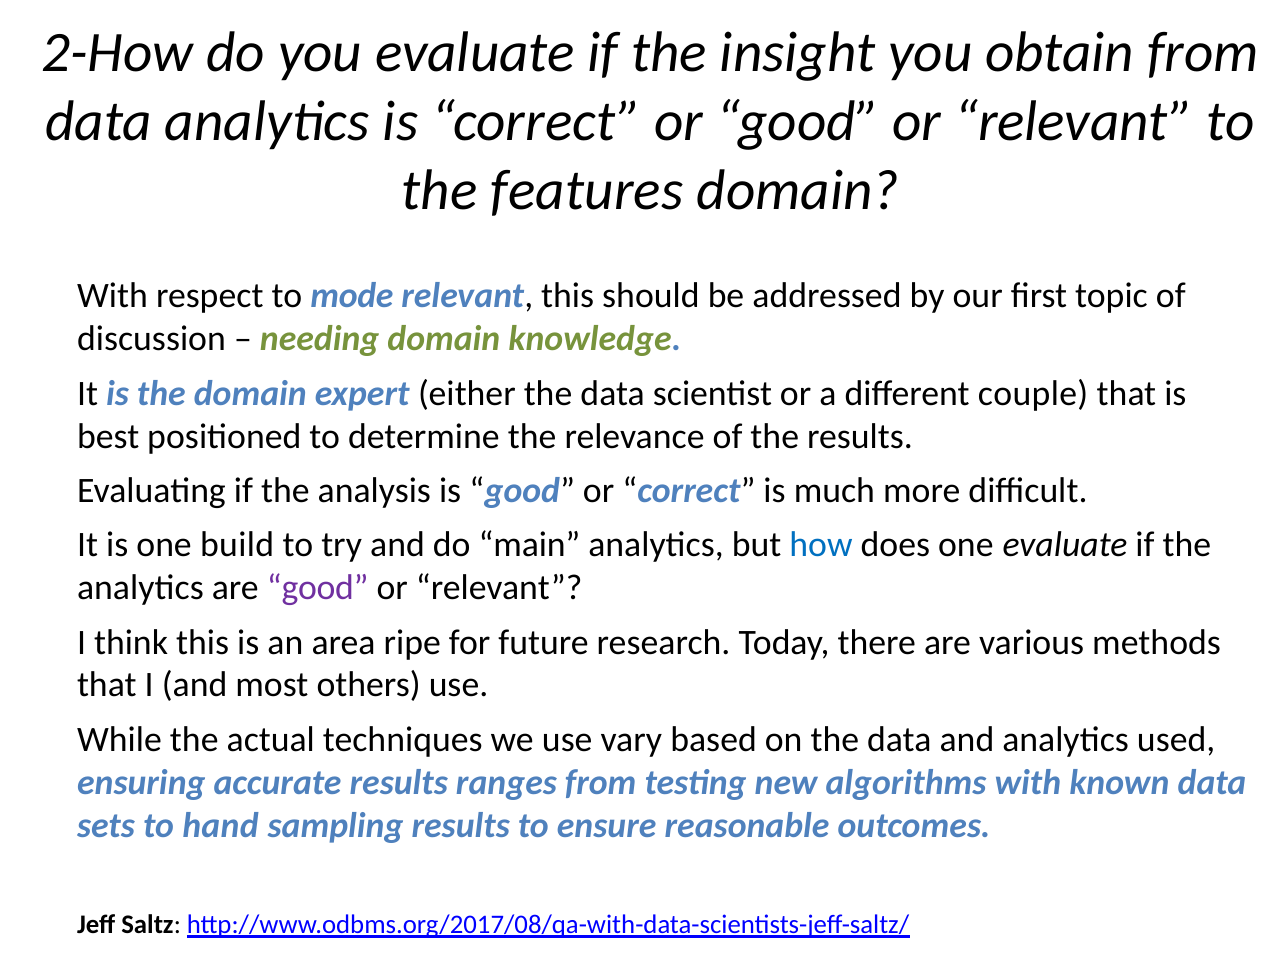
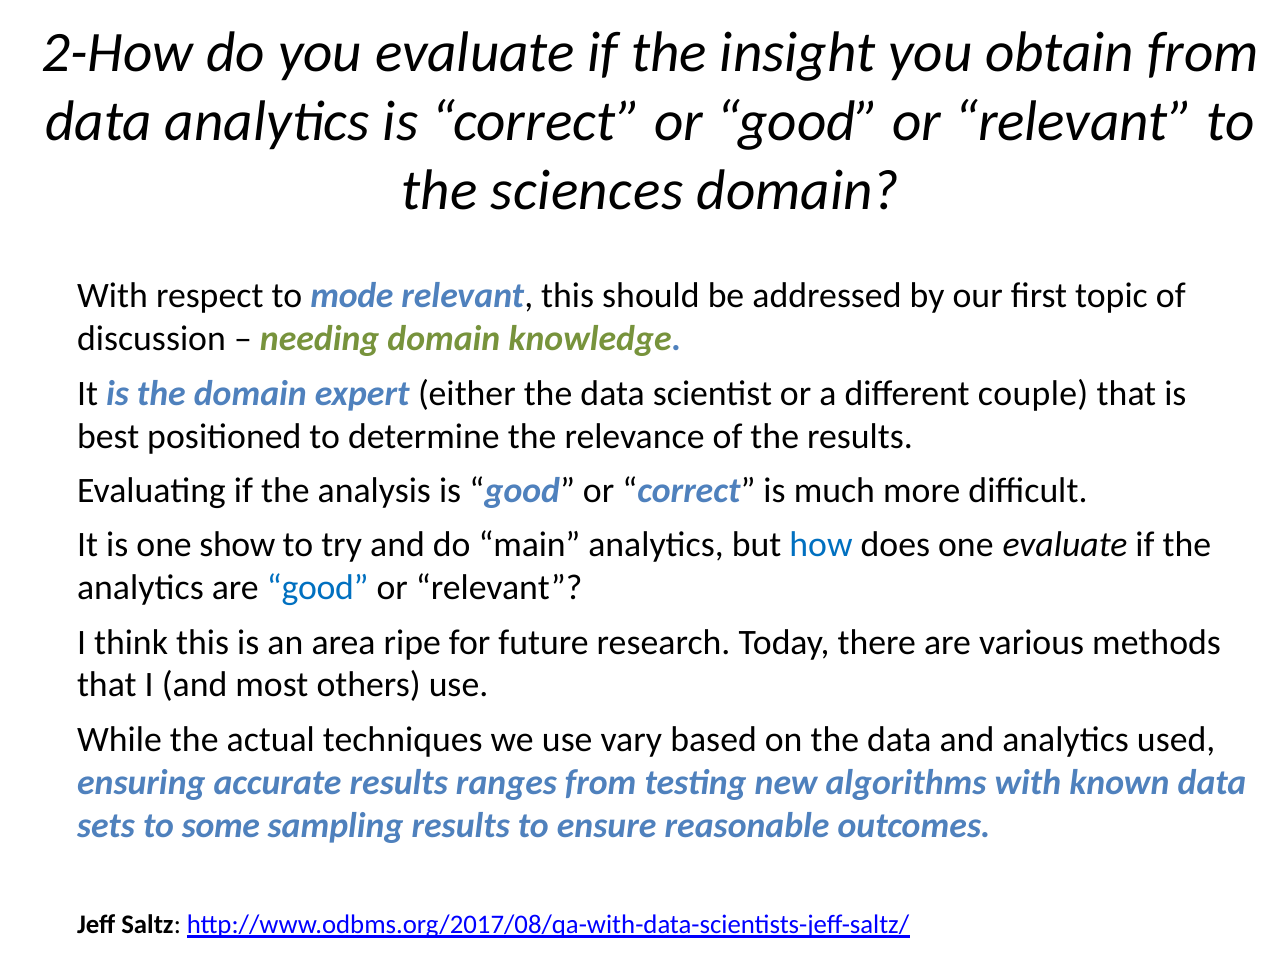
features: features -> sciences (587, 190)
build: build -> show (237, 545)
good colour: purple -> blue (318, 588)
hand: hand -> some (221, 825)
